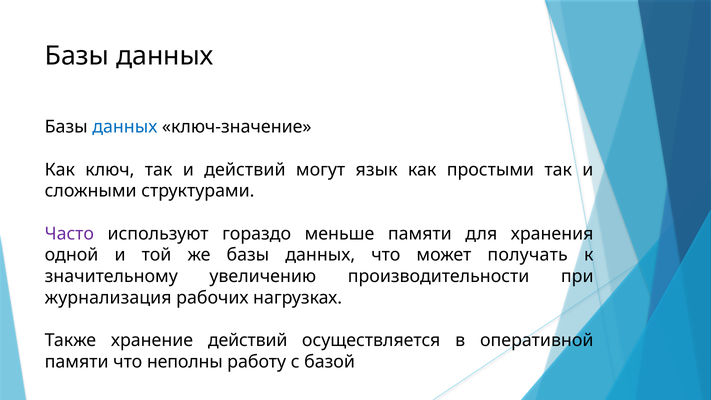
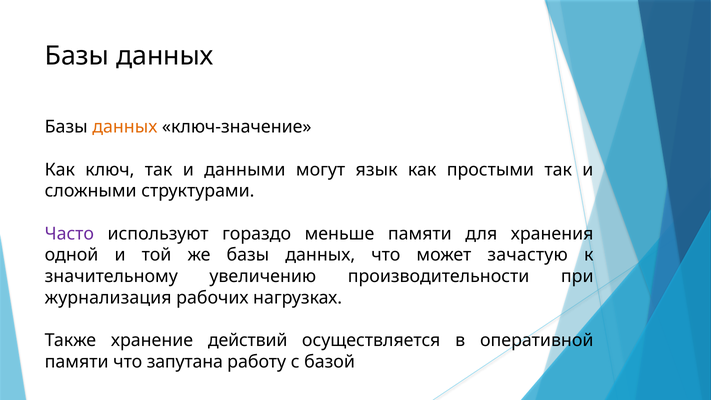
данных colour: blue -> orange (125, 127)
и действий: действий -> данными (245, 170)
получать: получать -> зачастую (528, 255)
неполны: неполны -> запутана (185, 362)
